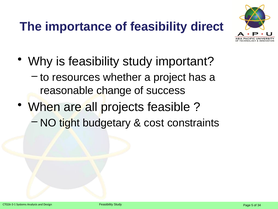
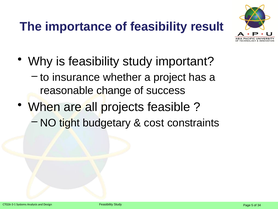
direct: direct -> result (207, 27)
resources: resources -> insurance (76, 77)
